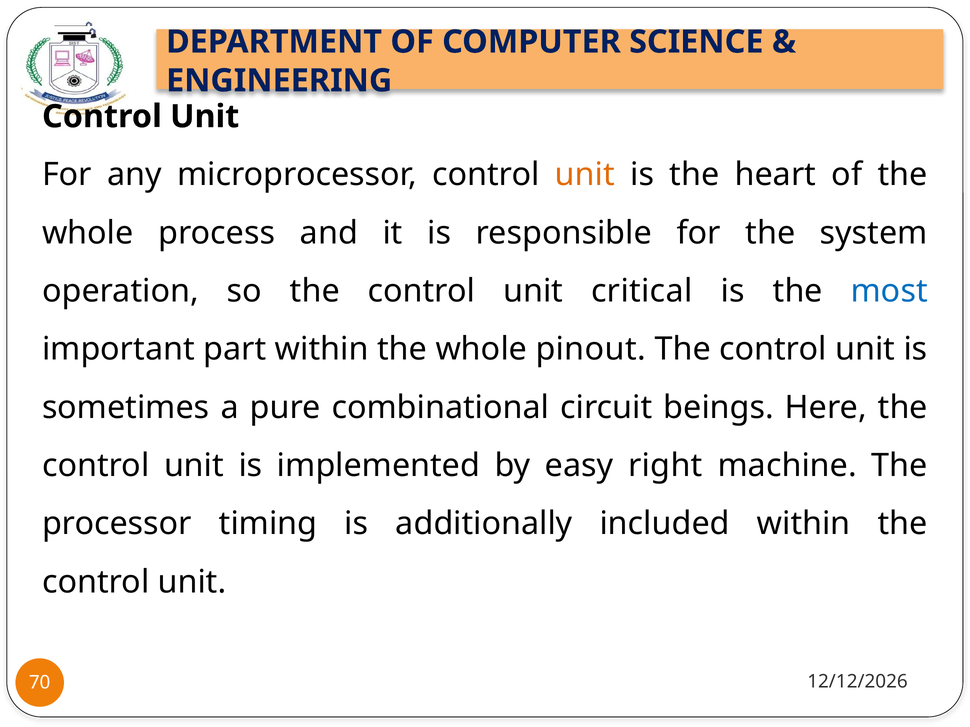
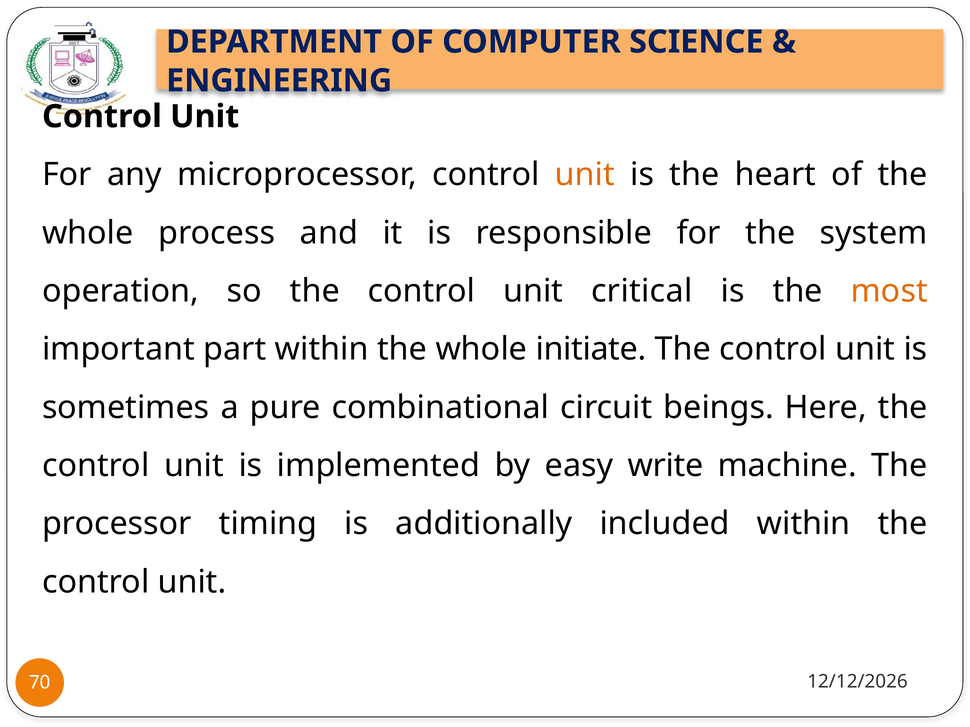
most colour: blue -> orange (889, 291)
pinout: pinout -> initiate (591, 349)
right: right -> write (666, 466)
